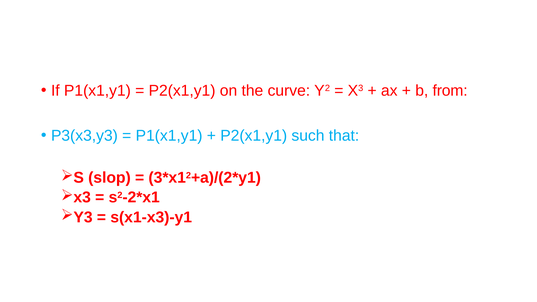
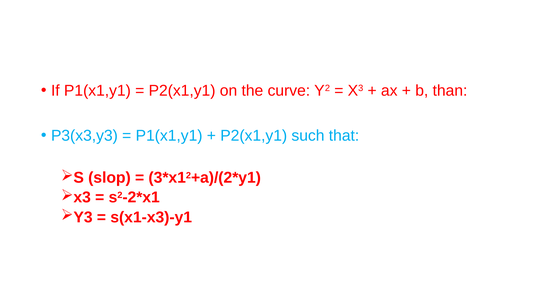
from: from -> than (450, 91)
